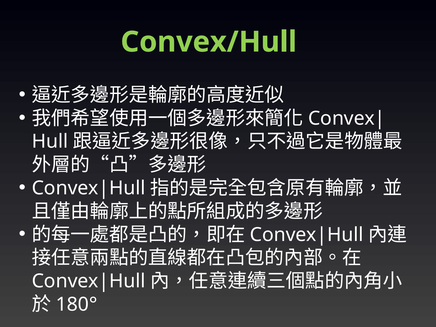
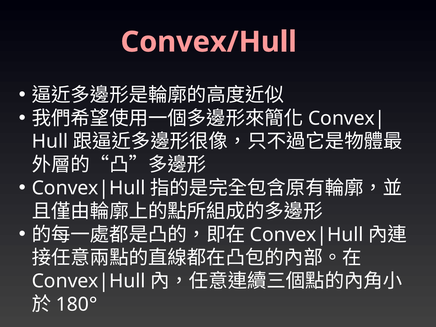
Convex/Hull colour: light green -> pink (209, 42)
